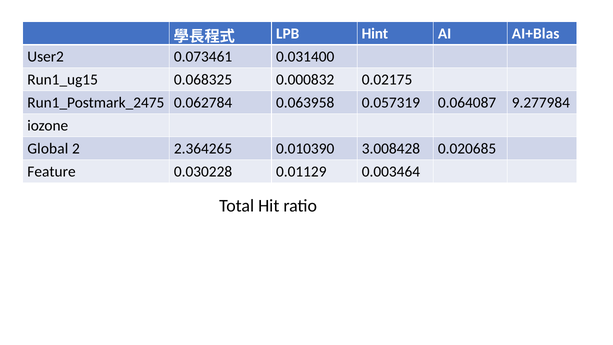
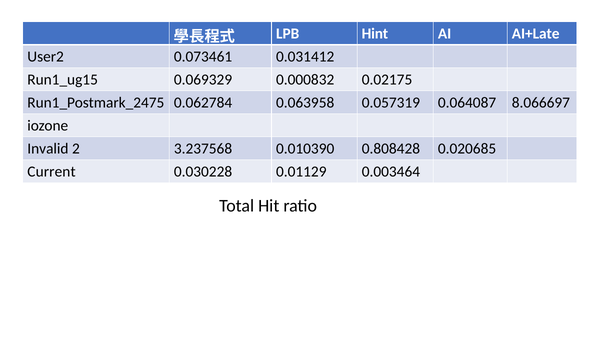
AI+Blas: AI+Blas -> AI+Late (536, 34)
0.031400: 0.031400 -> 0.031412 (305, 57)
0.068325: 0.068325 -> 0.069329 (203, 80)
9.277984: 9.277984 -> 8.066697 (541, 103)
Global: Global -> Invalid (48, 149)
2.364265: 2.364265 -> 3.237568 (203, 149)
3.008428: 3.008428 -> 0.808428 (391, 149)
Feature: Feature -> Current (51, 172)
